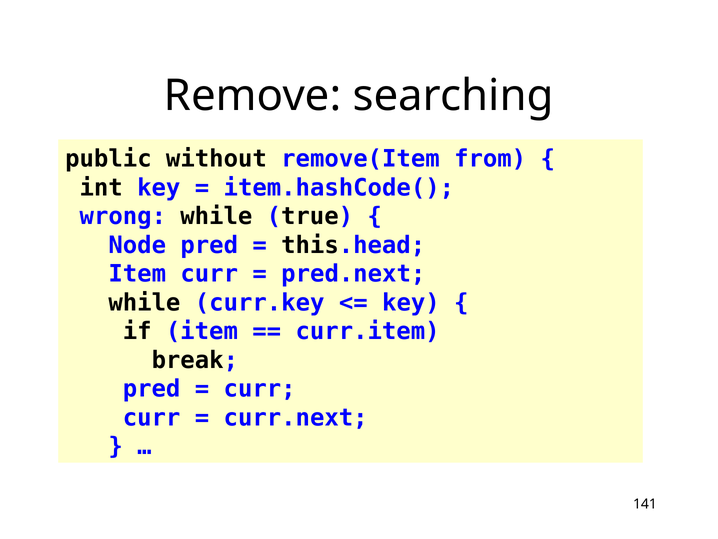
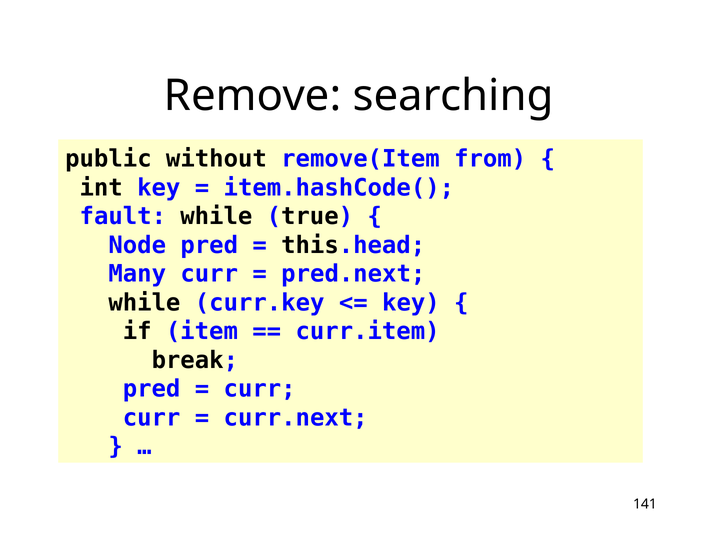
wrong: wrong -> fault (123, 216)
Item: Item -> Many (137, 274)
